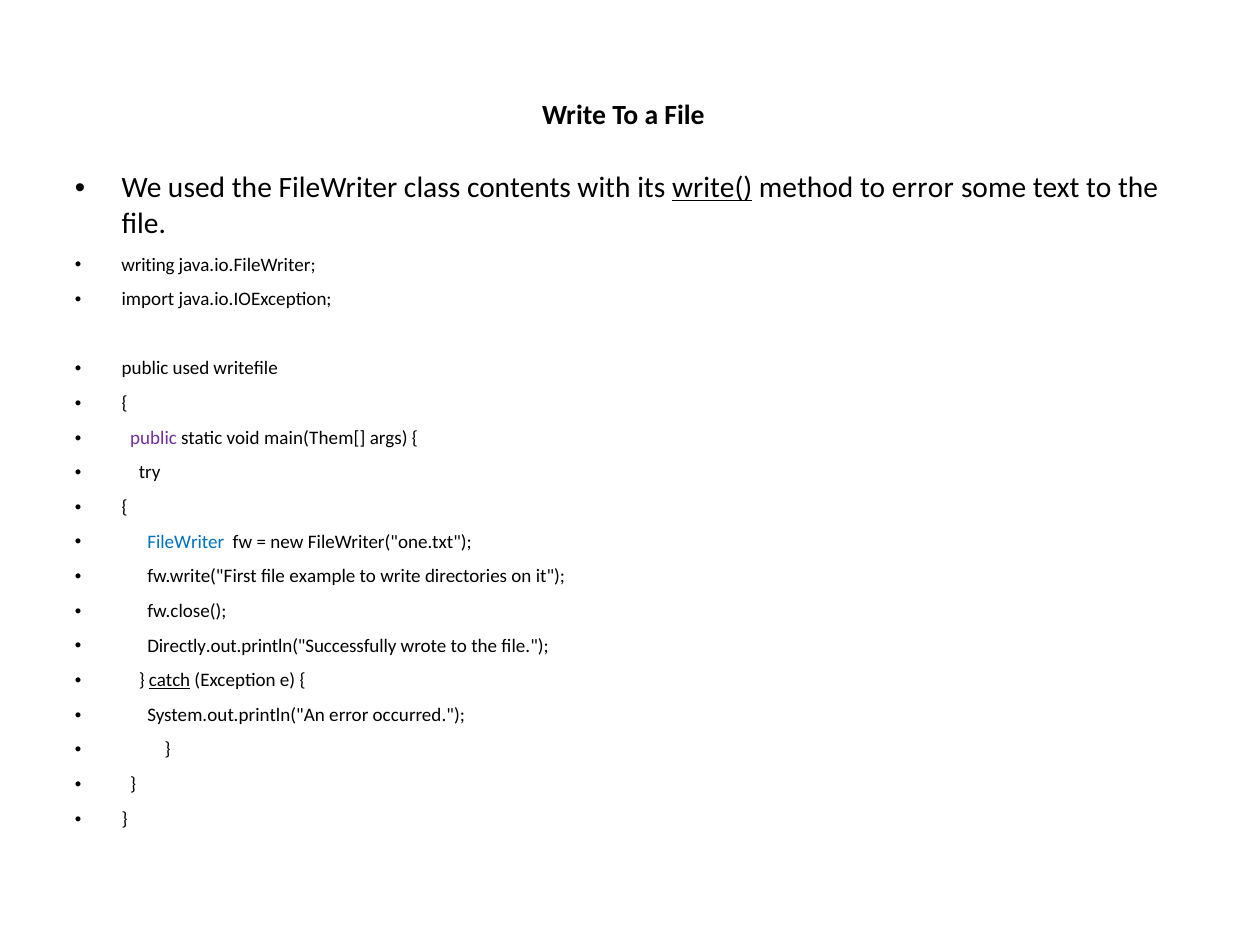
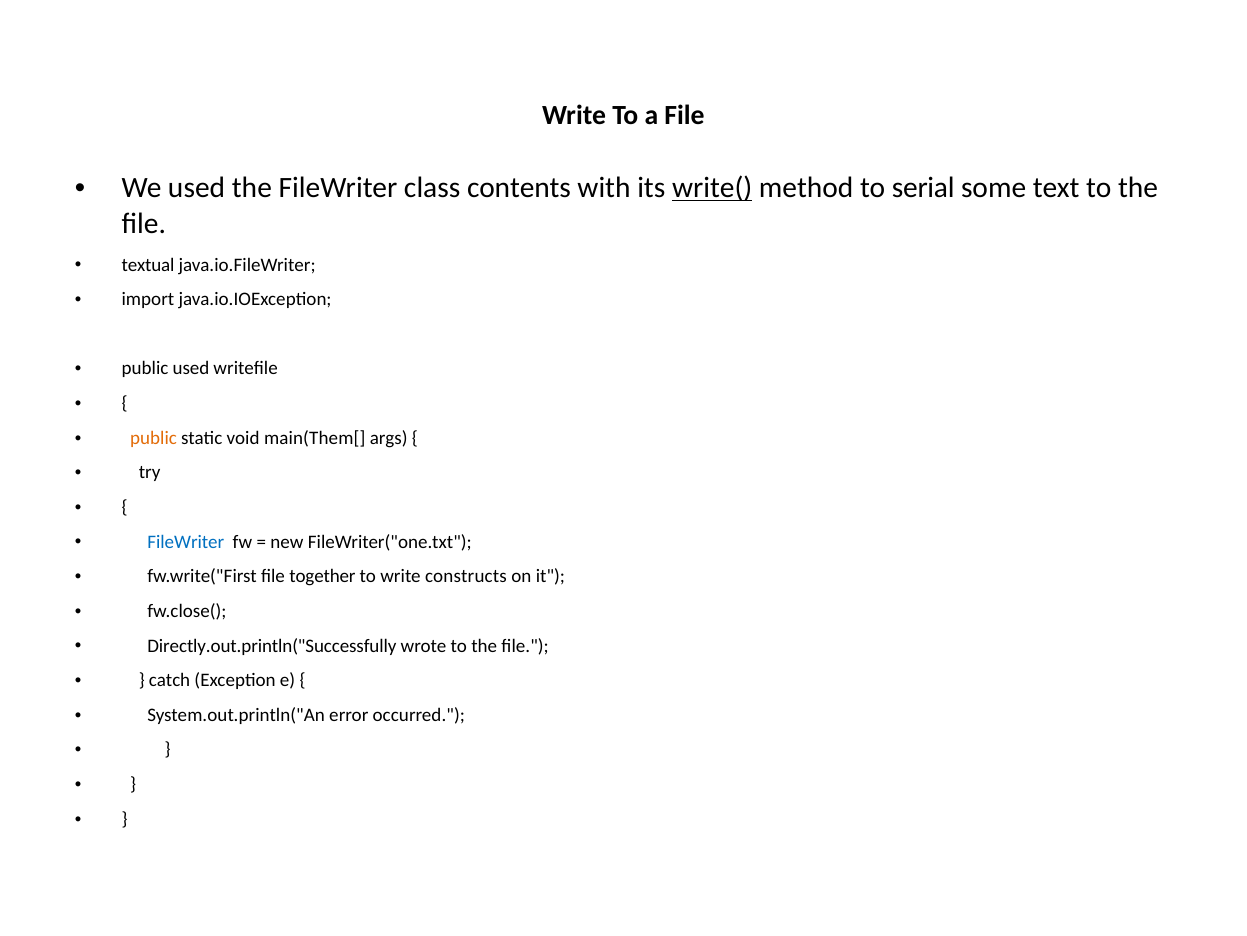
to error: error -> serial (923, 188)
writing: writing -> textual (148, 265)
public colour: purple -> orange (154, 438)
example: example -> together (322, 576)
directories: directories -> constructs (466, 576)
catch underline: present -> none (170, 680)
